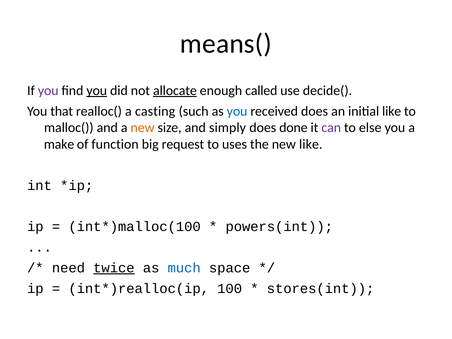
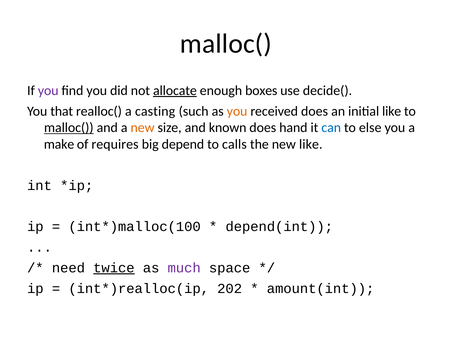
means(: means( -> malloc( (226, 44)
you underline: present -> none (97, 91)
called: called -> boxes (261, 91)
you colour: blue -> orange (237, 111)
malloc( underline: none -> present (69, 128)
simply: simply -> known (228, 128)
done: done -> hand (293, 128)
can colour: purple -> blue (331, 128)
function: function -> requires (115, 144)
request: request -> depend (183, 144)
uses: uses -> calls (234, 144)
powers(int: powers(int -> depend(int (279, 227)
much colour: blue -> purple (184, 268)
100: 100 -> 202 (230, 288)
stores(int: stores(int -> amount(int (321, 288)
